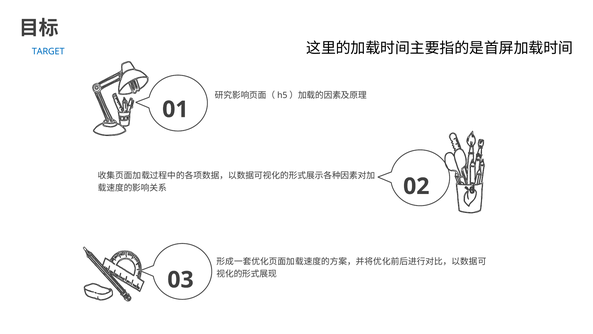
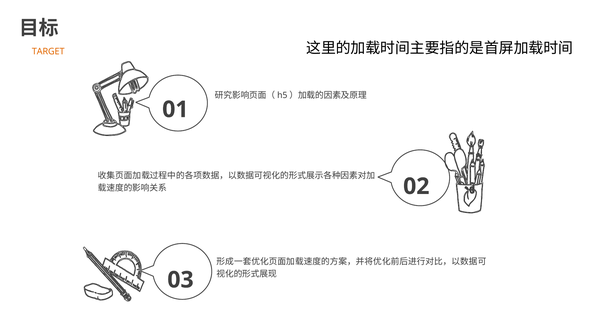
TARGET colour: blue -> orange (48, 51)
